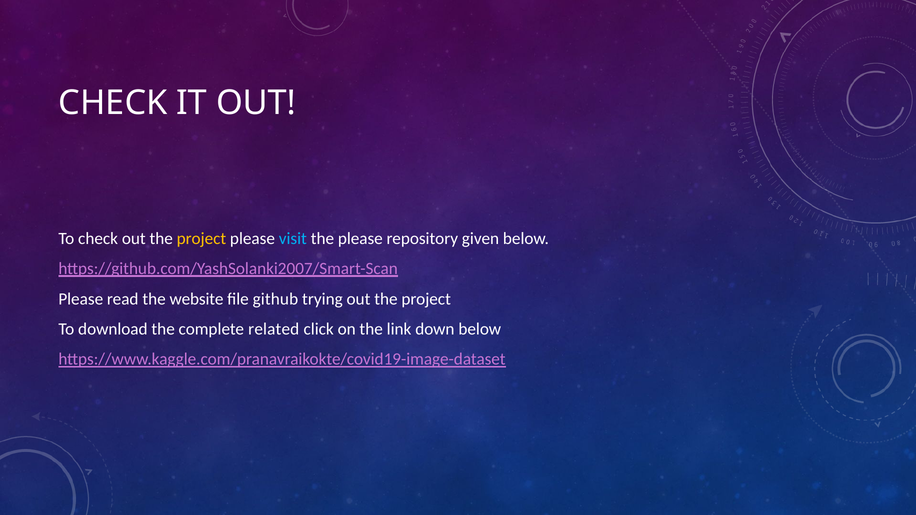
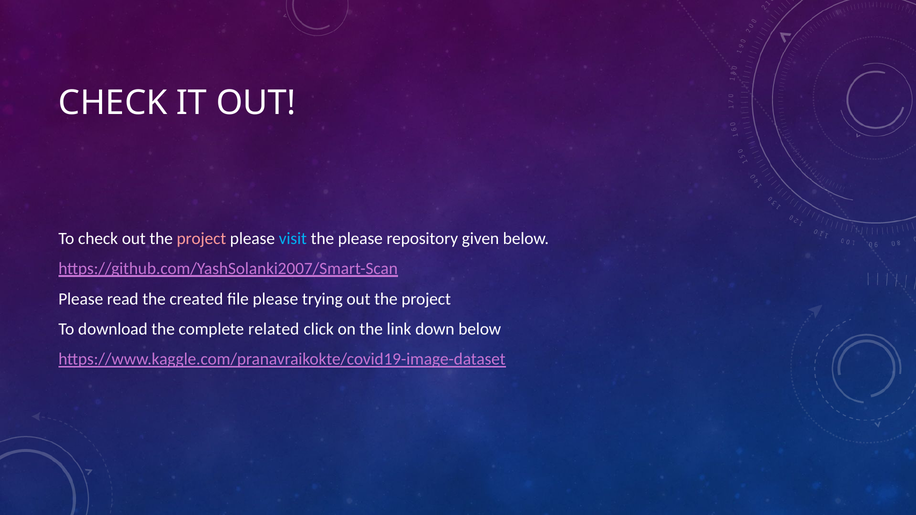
project colour: yellow -> pink (201, 239)
website: website -> created (196, 299)
file github: github -> please (275, 299)
